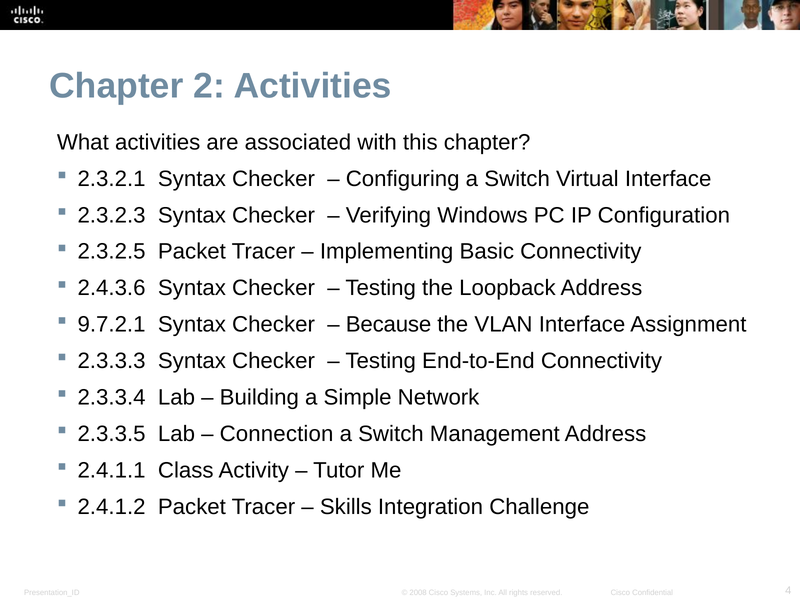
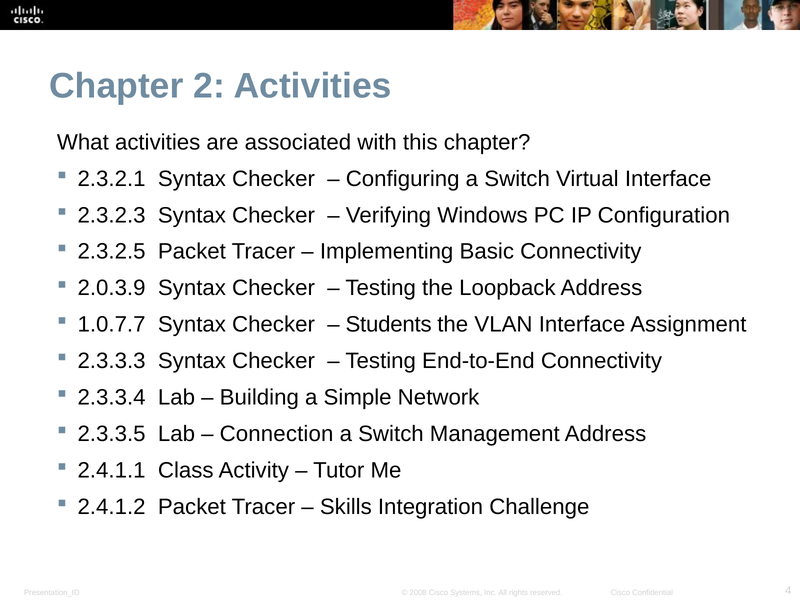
2.4.3.6: 2.4.3.6 -> 2.0.3.9 (112, 288)
9.7.2.1: 9.7.2.1 -> 1.0.7.7 (112, 325)
Because: Because -> Students (389, 325)
